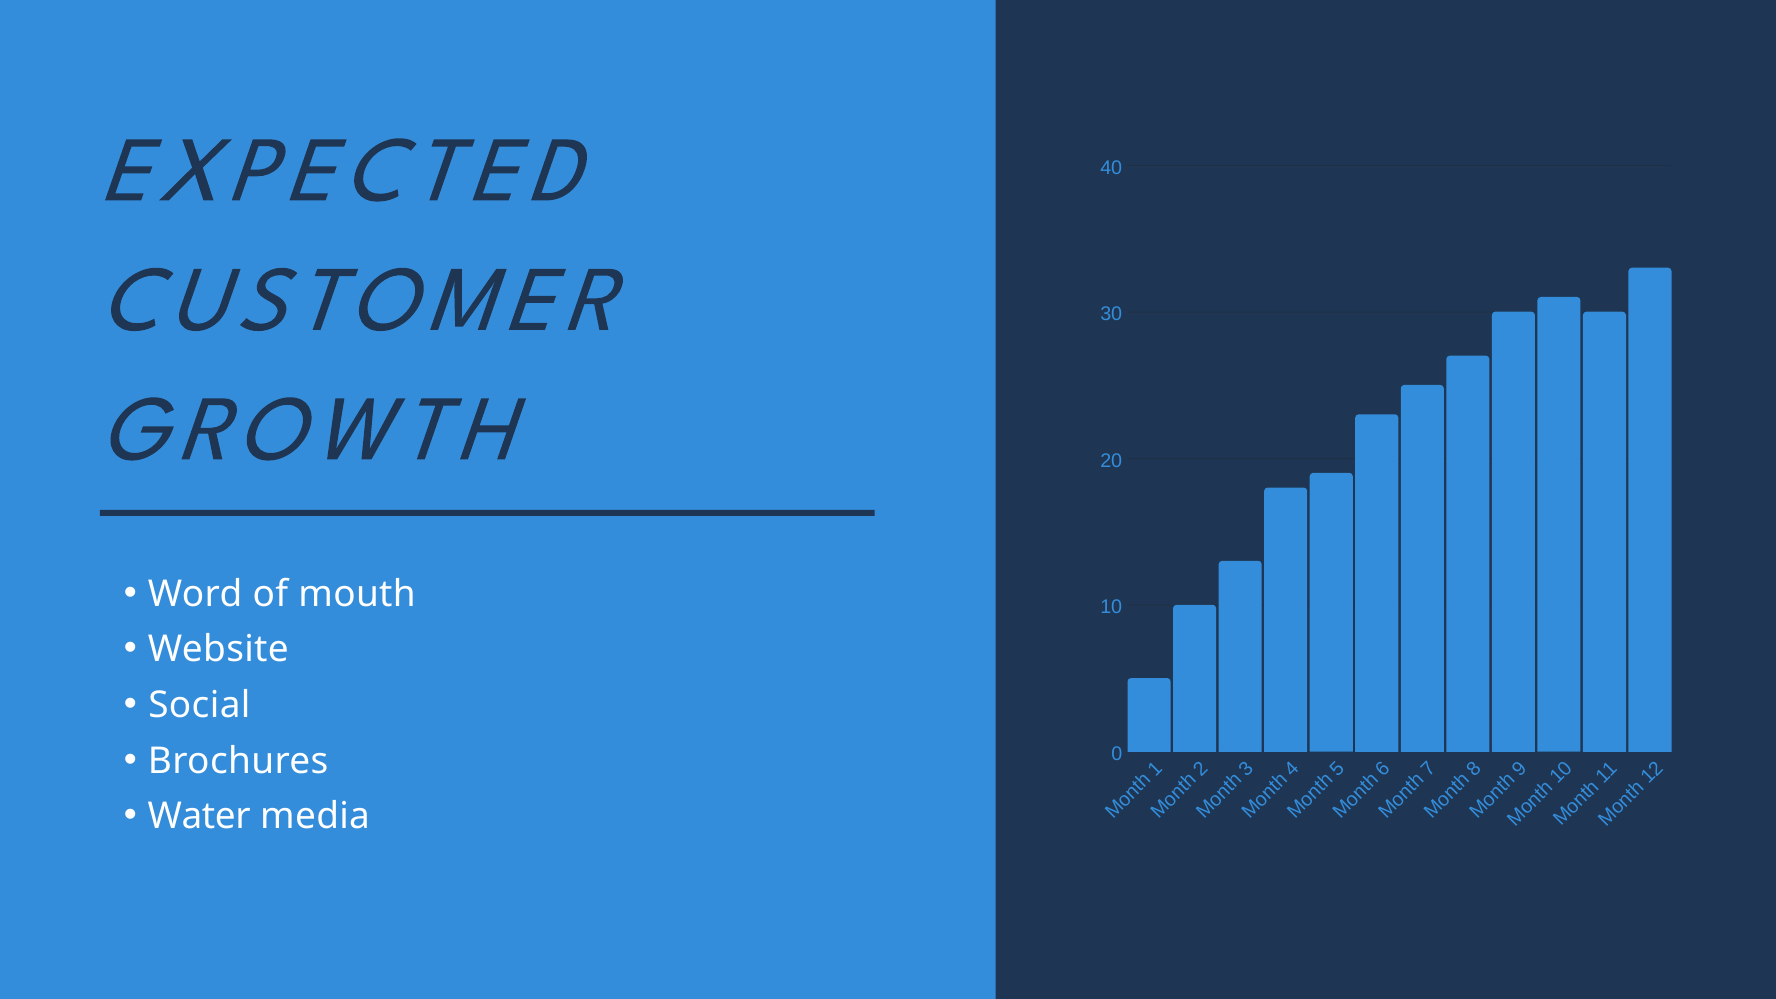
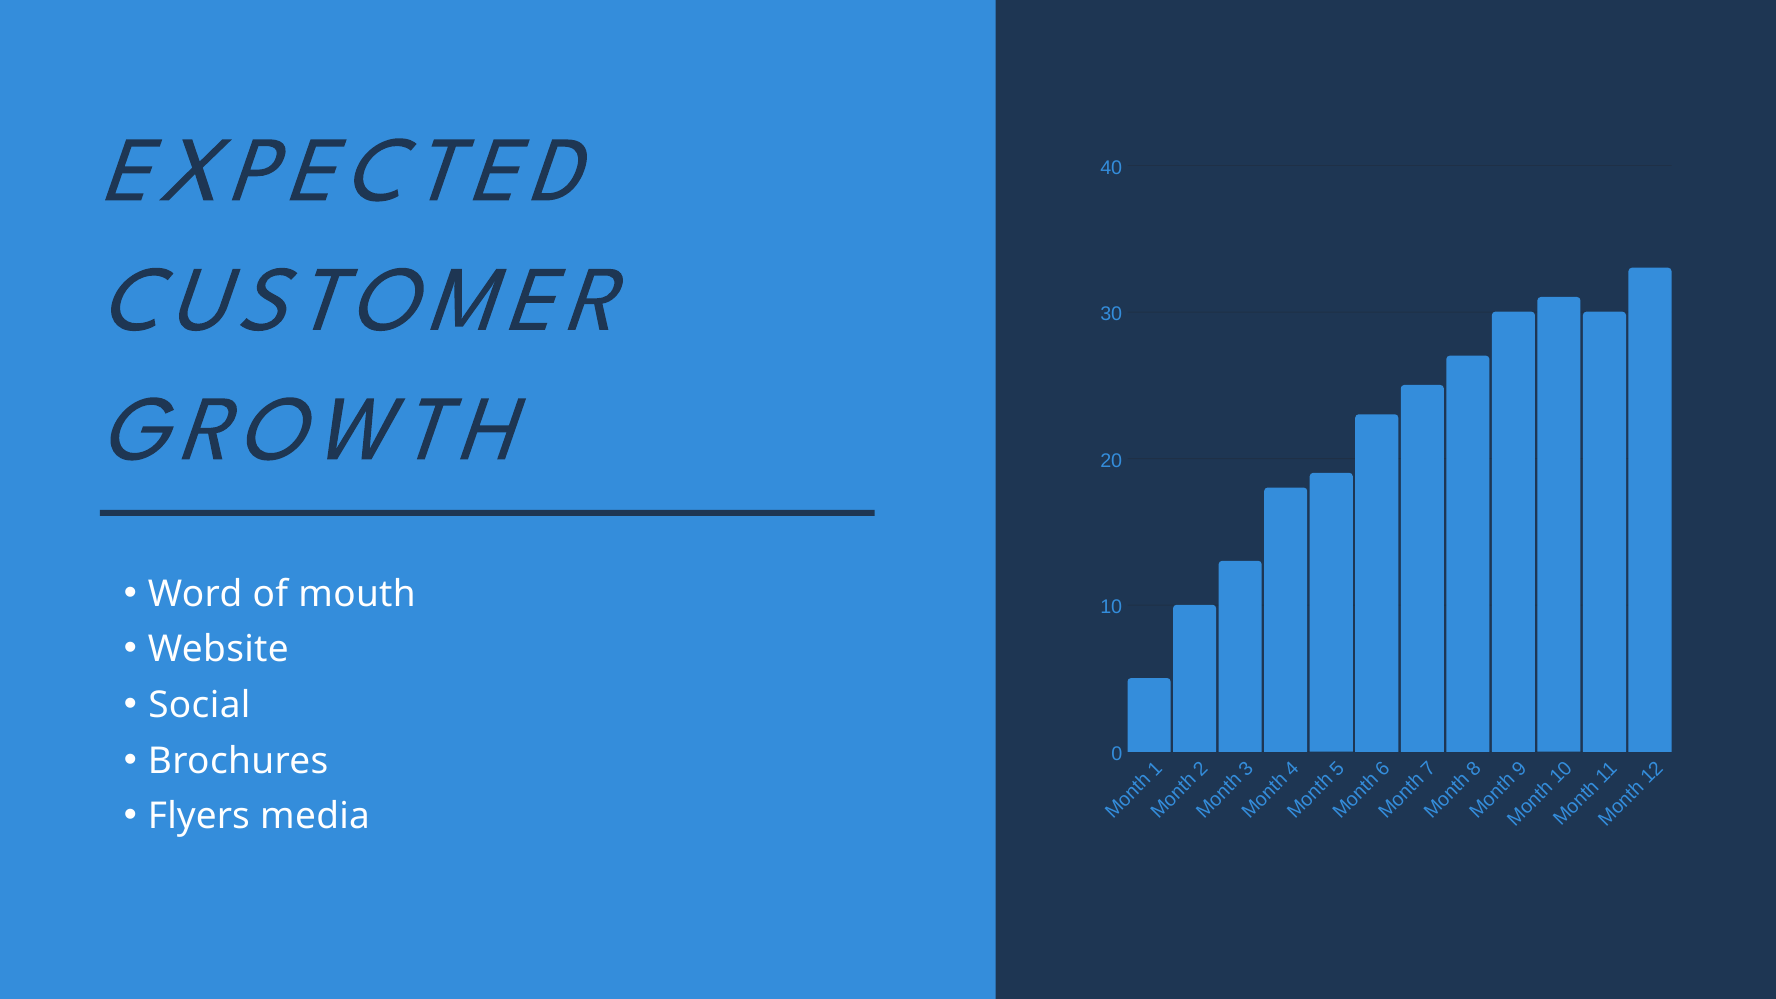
Water: Water -> Flyers (199, 816)
